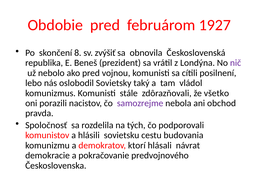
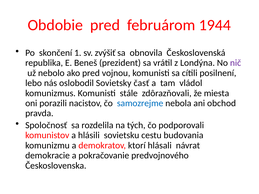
1927: 1927 -> 1944 (215, 25)
8: 8 -> 1 (78, 53)
taký: taký -> časť (141, 83)
všetko: všetko -> miesta (217, 93)
samozrejme colour: purple -> blue (140, 103)
